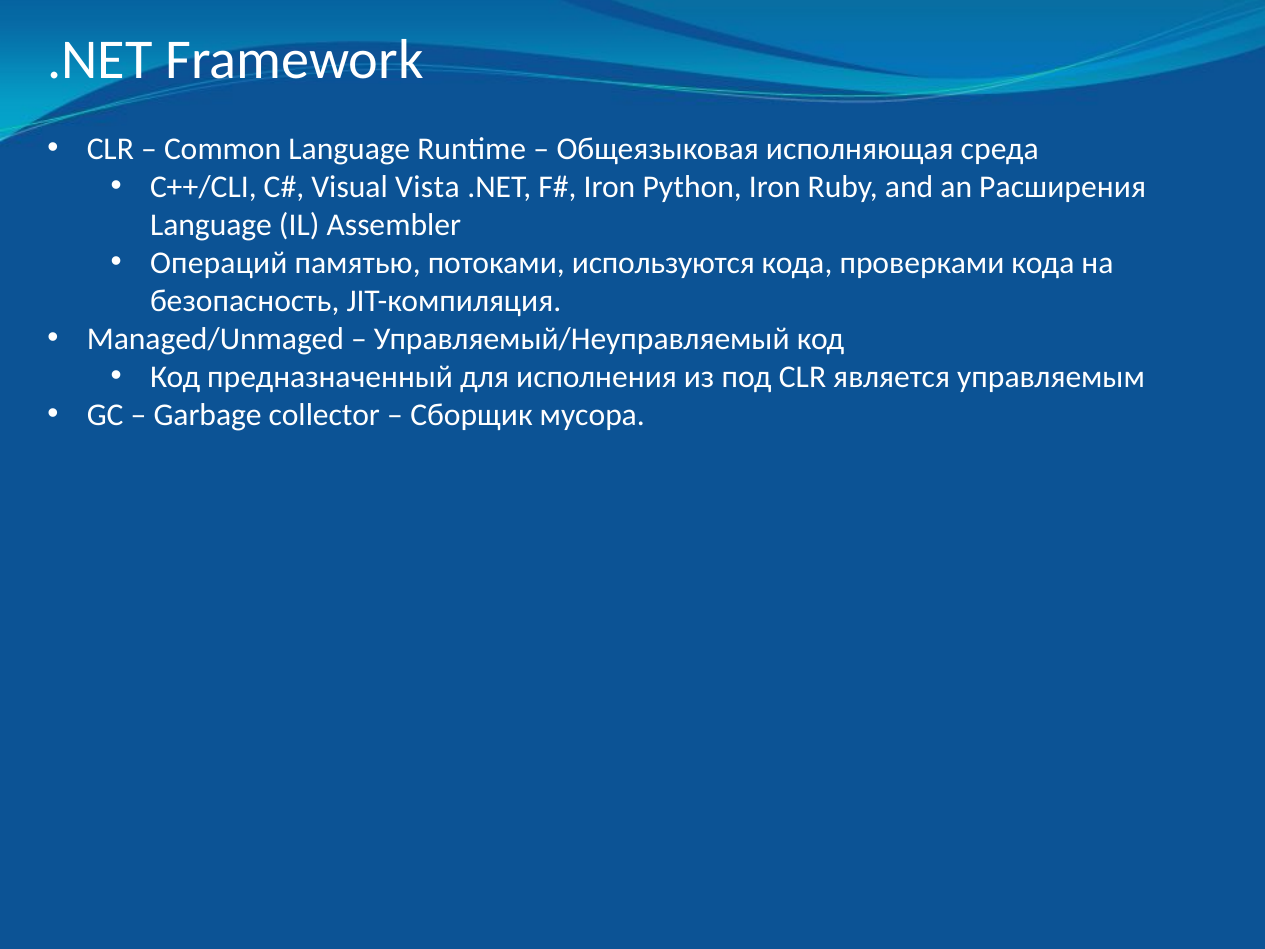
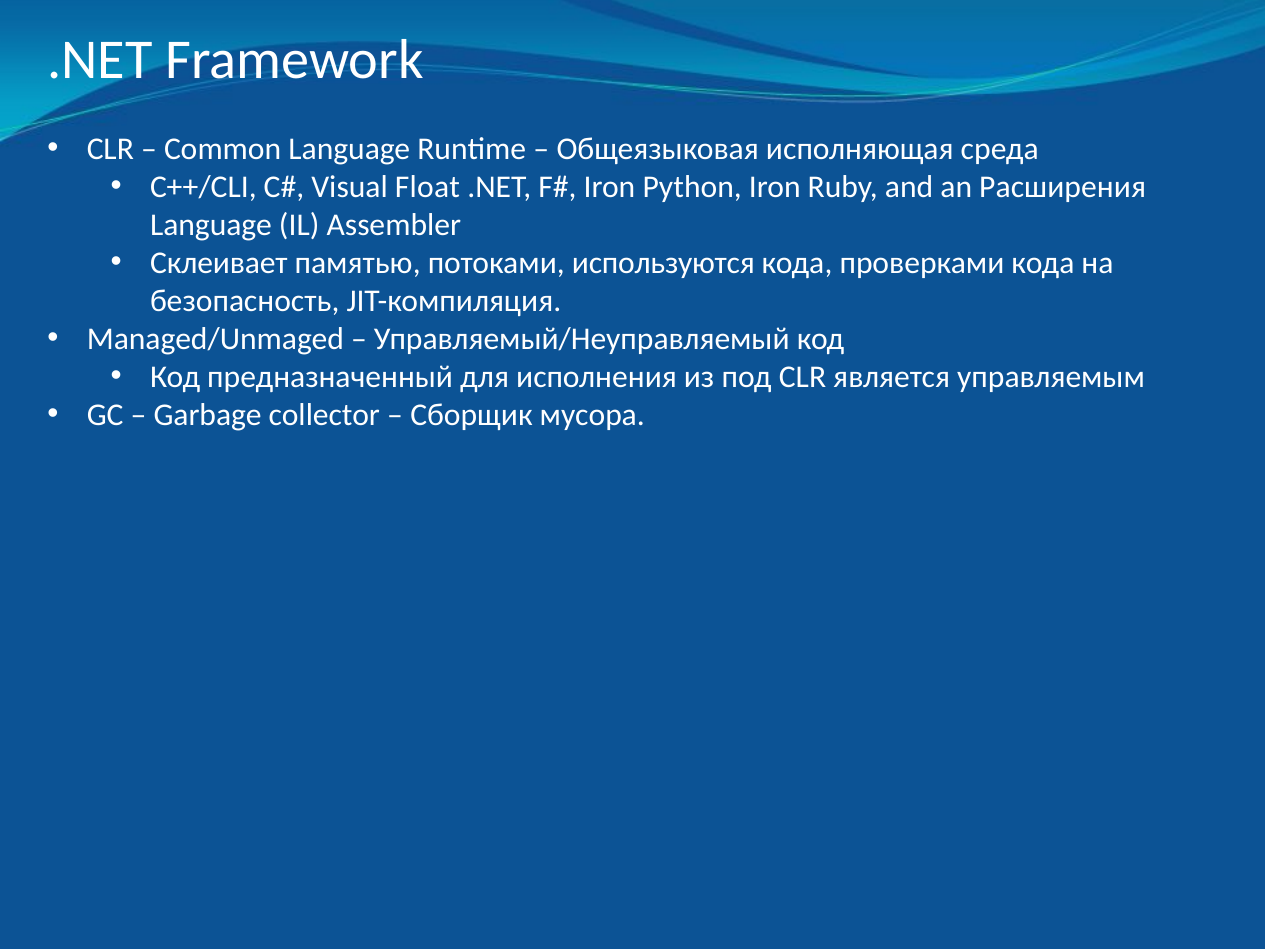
Vista: Vista -> Float (427, 187)
Операций: Операций -> Склеивает (219, 263)
